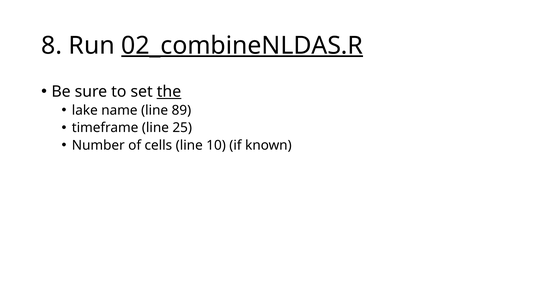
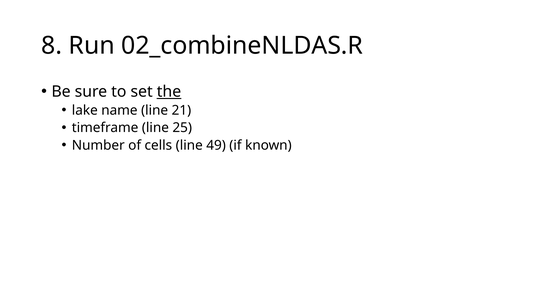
02_combineNLDAS.R underline: present -> none (242, 46)
89: 89 -> 21 (181, 110)
10: 10 -> 49 (216, 145)
